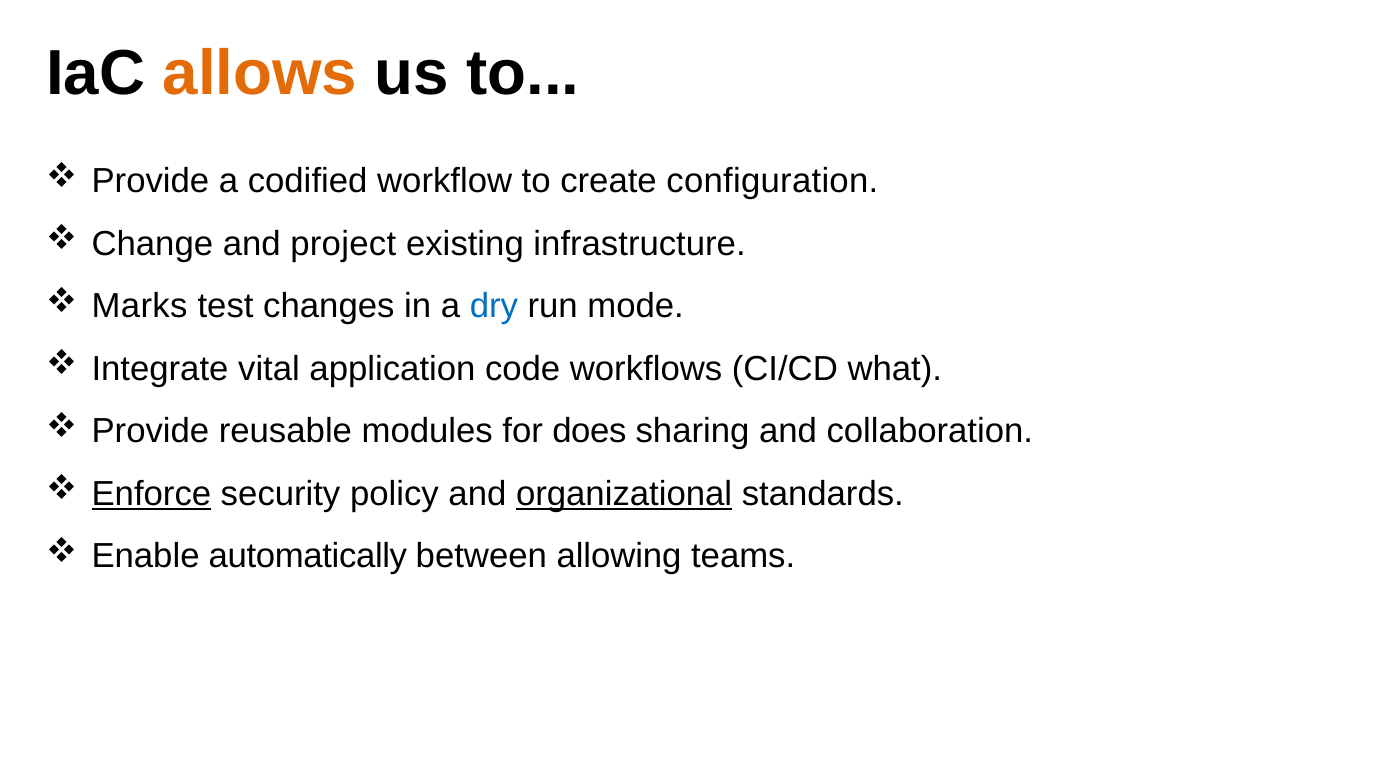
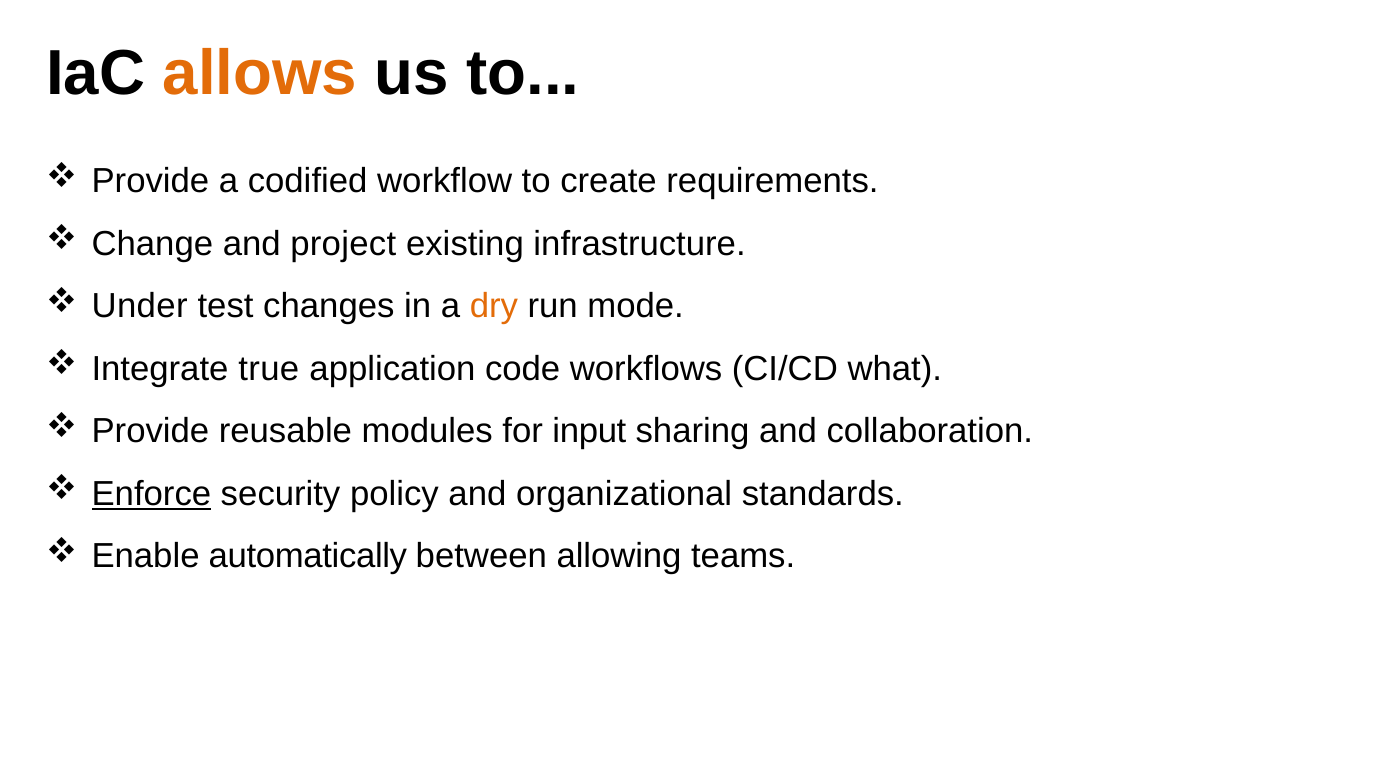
configuration: configuration -> requirements (772, 181)
Marks: Marks -> Under (140, 306)
dry colour: blue -> orange (494, 306)
vital: vital -> true (269, 369)
does: does -> input (589, 431)
organizational underline: present -> none (624, 494)
